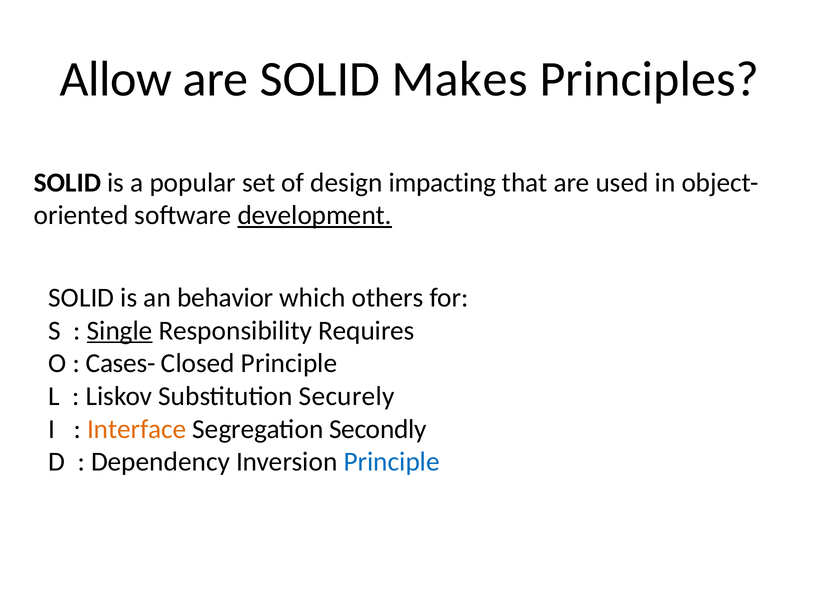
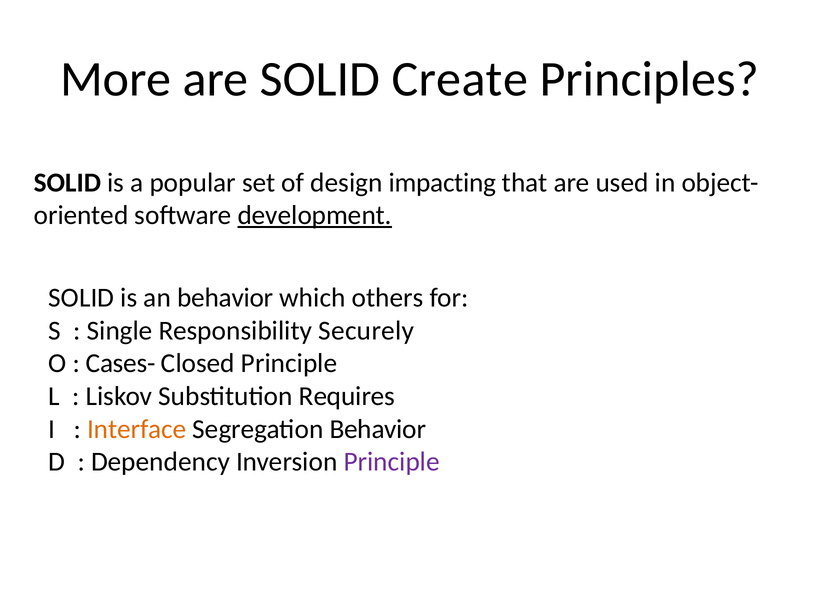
Allow: Allow -> More (116, 79)
Makes: Makes -> Create (460, 79)
Single underline: present -> none (120, 331)
Requires: Requires -> Securely (366, 331)
Securely: Securely -> Requires (347, 396)
Segregation Secondly: Secondly -> Behavior (378, 429)
Principle colour: blue -> purple (392, 462)
